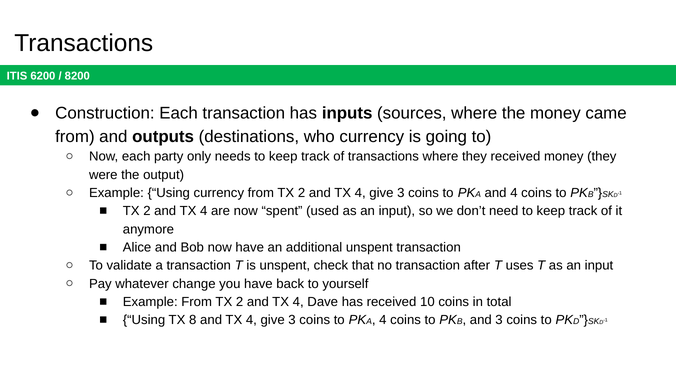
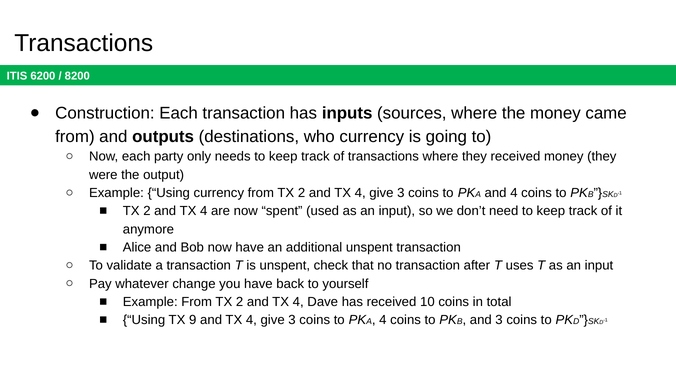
8: 8 -> 9 (193, 320)
